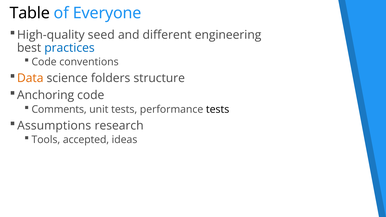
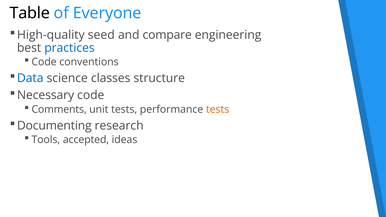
different: different -> compare (167, 35)
Data colour: orange -> blue (30, 78)
folders: folders -> classes (111, 78)
Anchoring: Anchoring -> Necessary (46, 95)
tests colour: black -> orange (218, 109)
Assumptions: Assumptions -> Documenting (54, 126)
